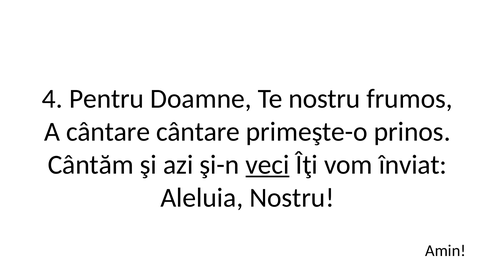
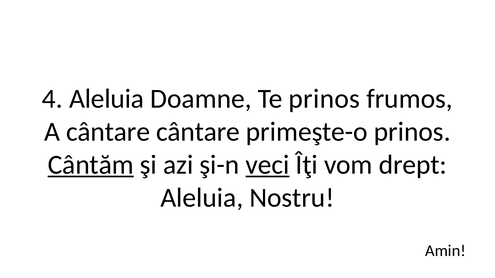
4 Pentru: Pentru -> Aleluia (107, 99)
Te nostru: nostru -> prinos (324, 99)
Cântăm underline: none -> present (91, 165)
înviat: înviat -> drept (413, 165)
